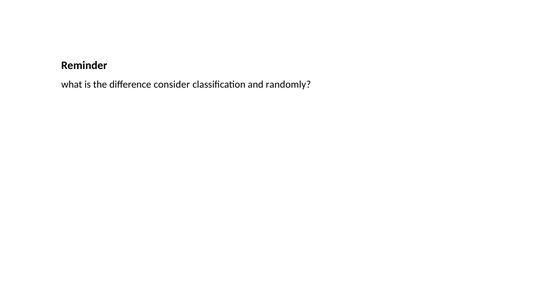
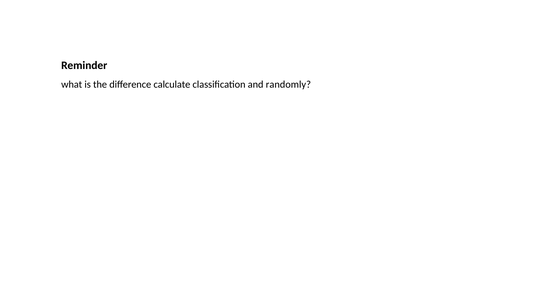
consider: consider -> calculate (172, 85)
